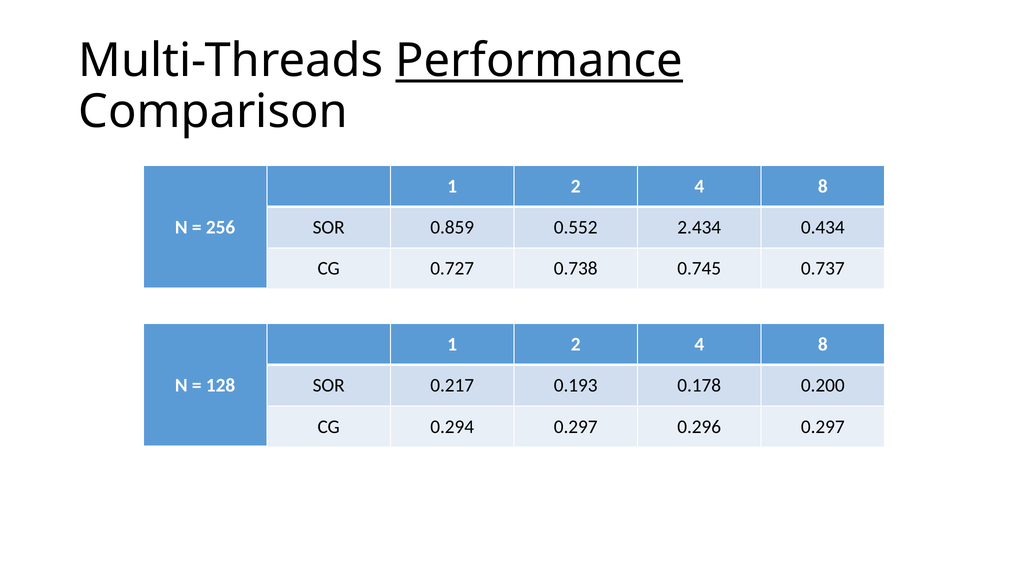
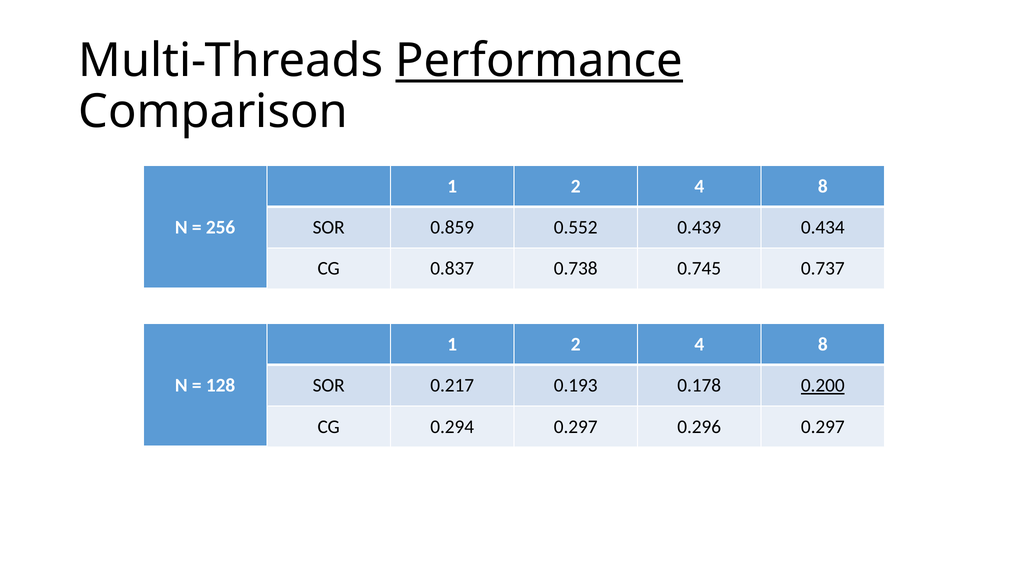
2.434: 2.434 -> 0.439 (699, 228)
0.727: 0.727 -> 0.837 (452, 269)
0.200 underline: none -> present (823, 386)
